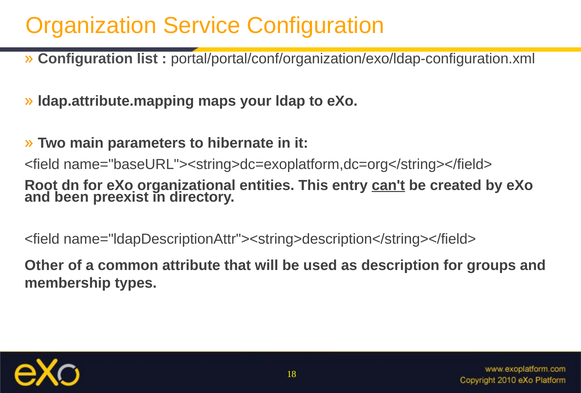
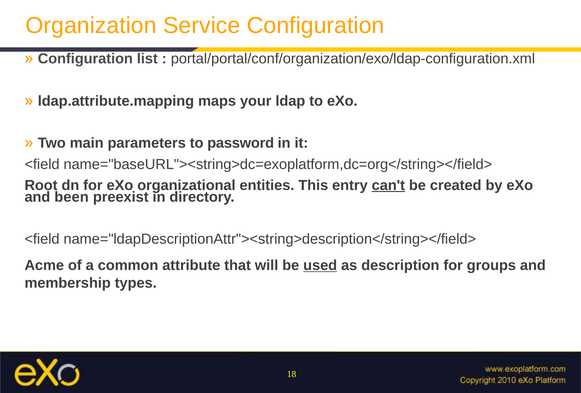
hibernate: hibernate -> password (241, 143)
Other: Other -> Acme (44, 266)
used underline: none -> present (320, 266)
